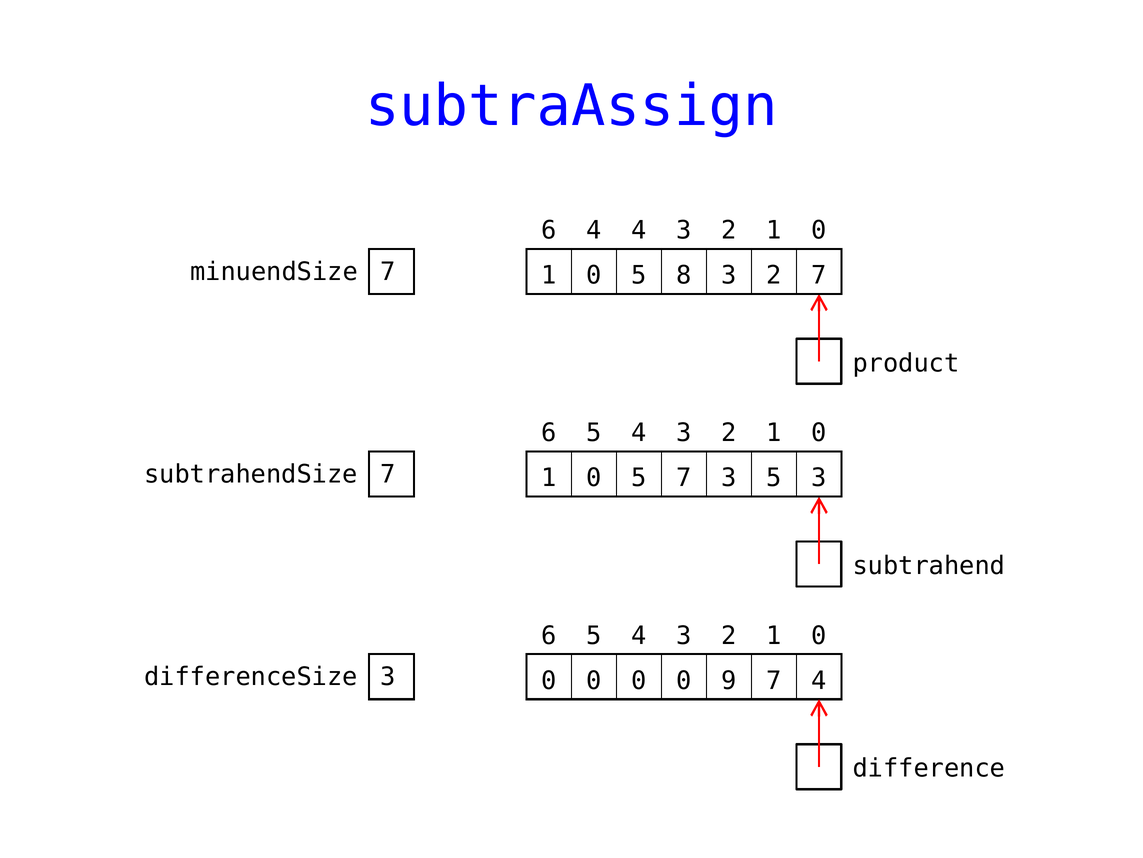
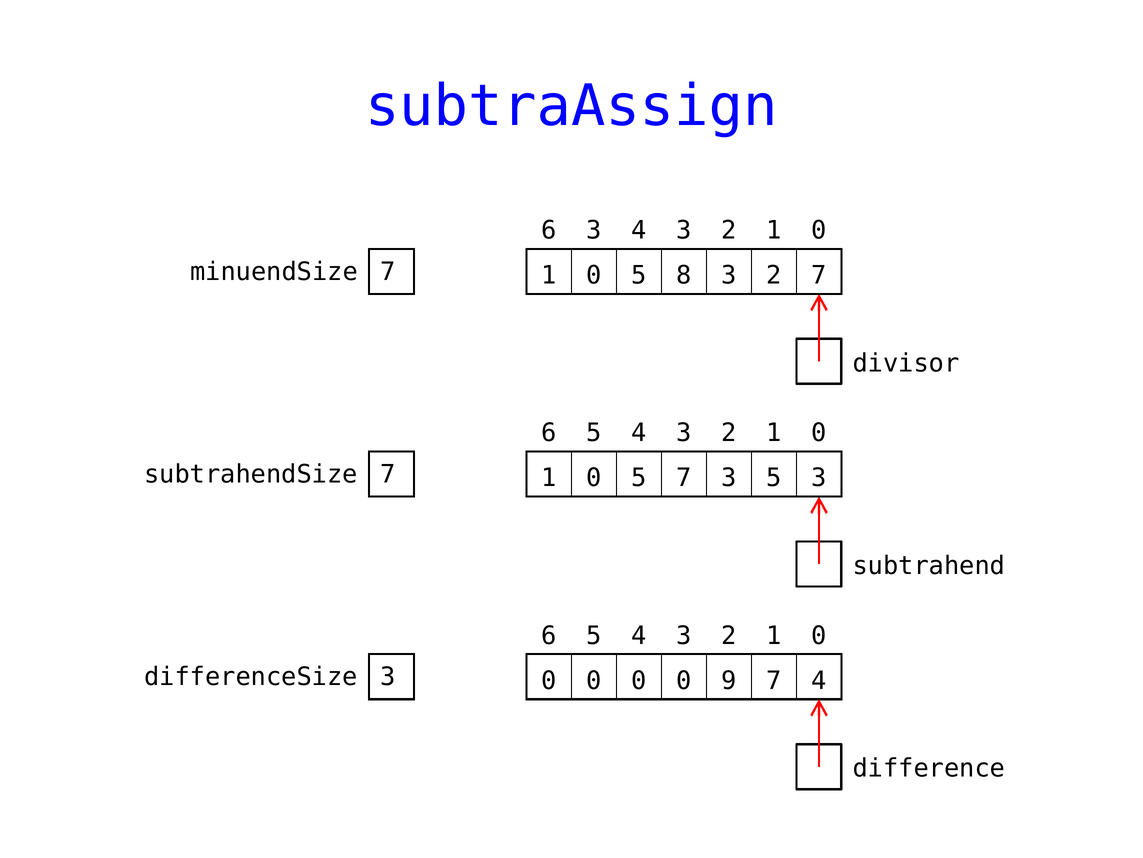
6 4: 4 -> 3 (594, 230)
product: product -> divisor (906, 363)
